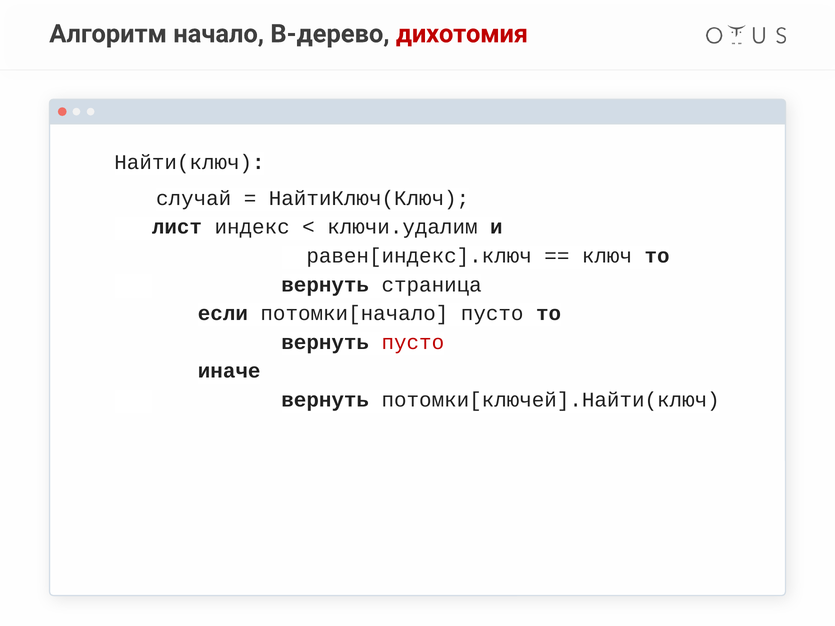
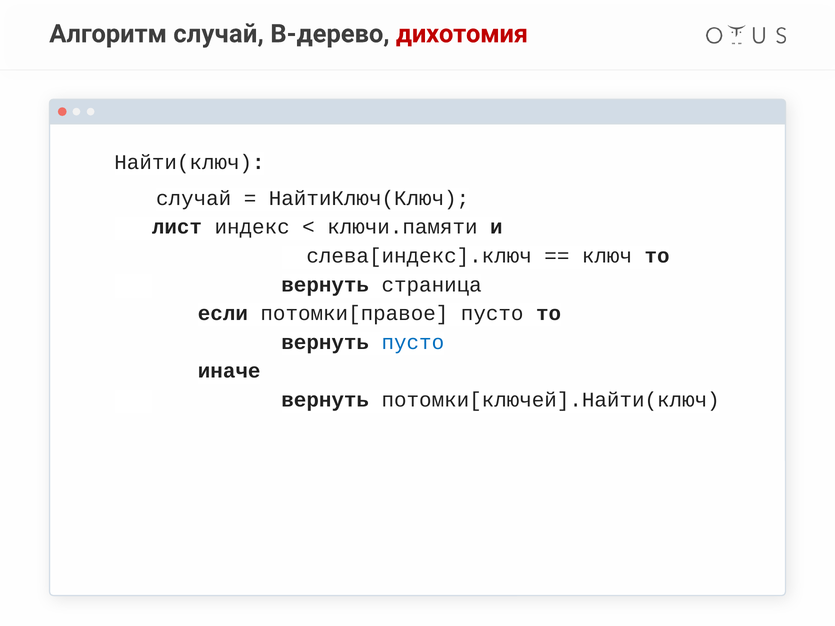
Алгоритм начало: начало -> случай (219, 34)
ключи.удалим: ключи.удалим -> ключи.памяти (402, 227)
равен[индекс].ключ: равен[индекс].ключ -> слева[индекс].ключ (419, 256)
потомки[начало: потомки[начало -> потомки[правое (354, 314)
пусто colour: red -> blue (413, 342)
